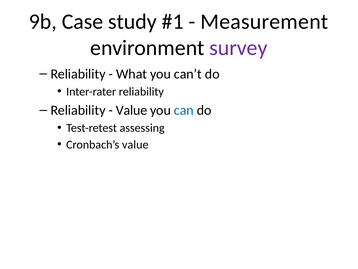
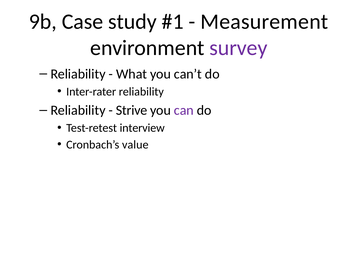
Value: Value -> Strive (132, 110)
can colour: blue -> purple (184, 110)
assessing: assessing -> interview (142, 128)
